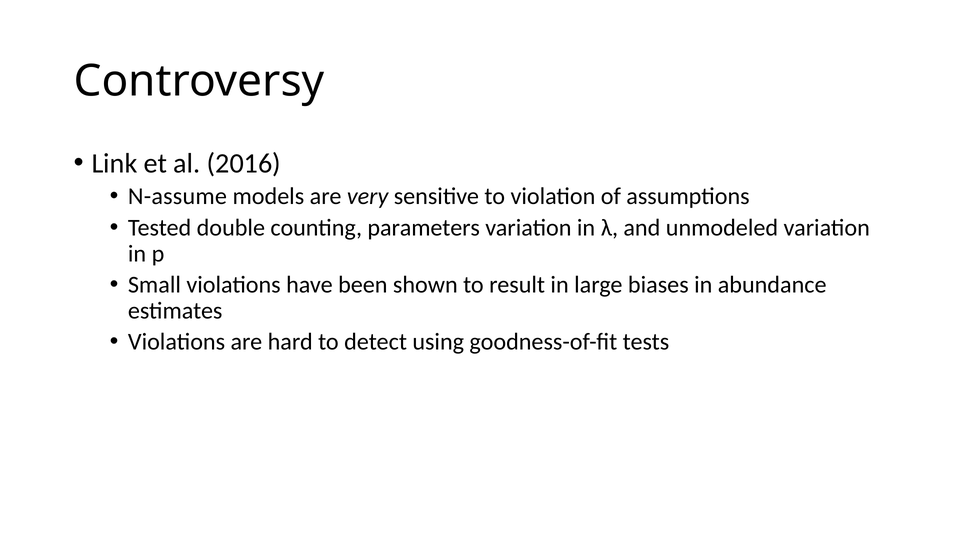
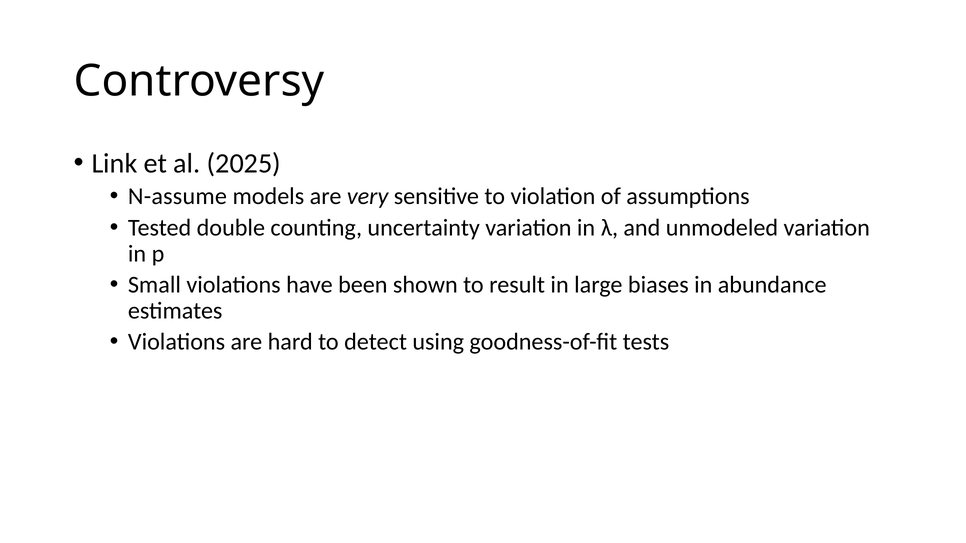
2016: 2016 -> 2025 (244, 163)
parameters: parameters -> uncertainty (424, 228)
